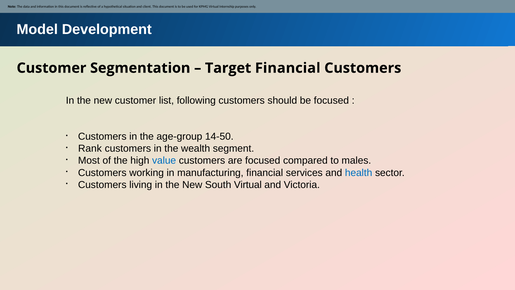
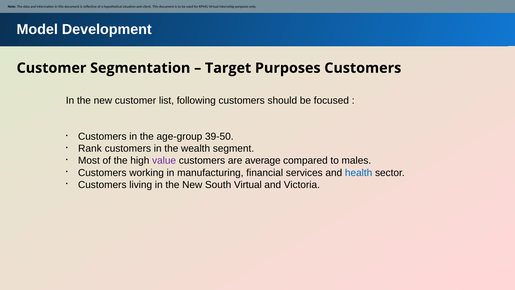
Target Financial: Financial -> Purposes (288, 68)
14-50: 14-50 -> 39-50 (219, 137)
value colour: blue -> purple (164, 161)
are focused: focused -> average (263, 161)
